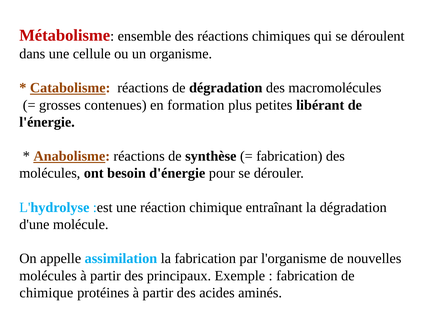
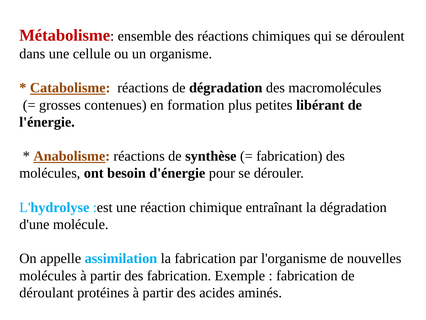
des principaux: principaux -> fabrication (179, 275)
chimique: chimique -> déroulant (46, 292)
